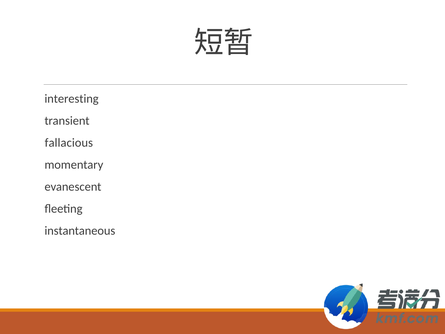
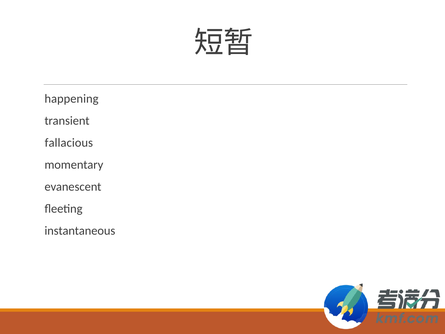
interesting: interesting -> happening (72, 99)
